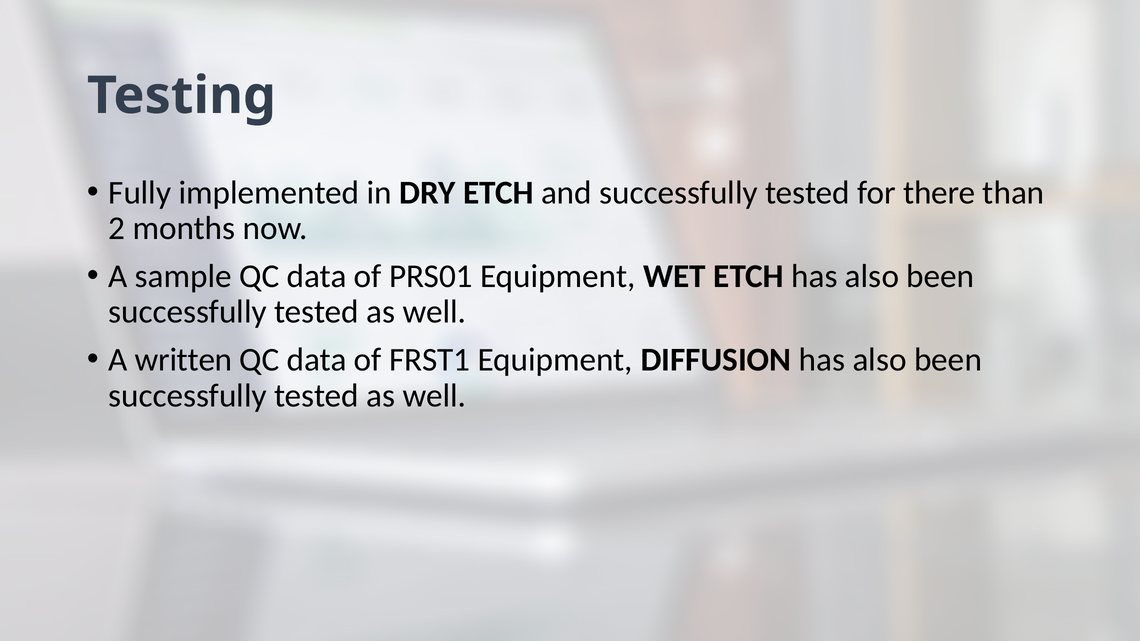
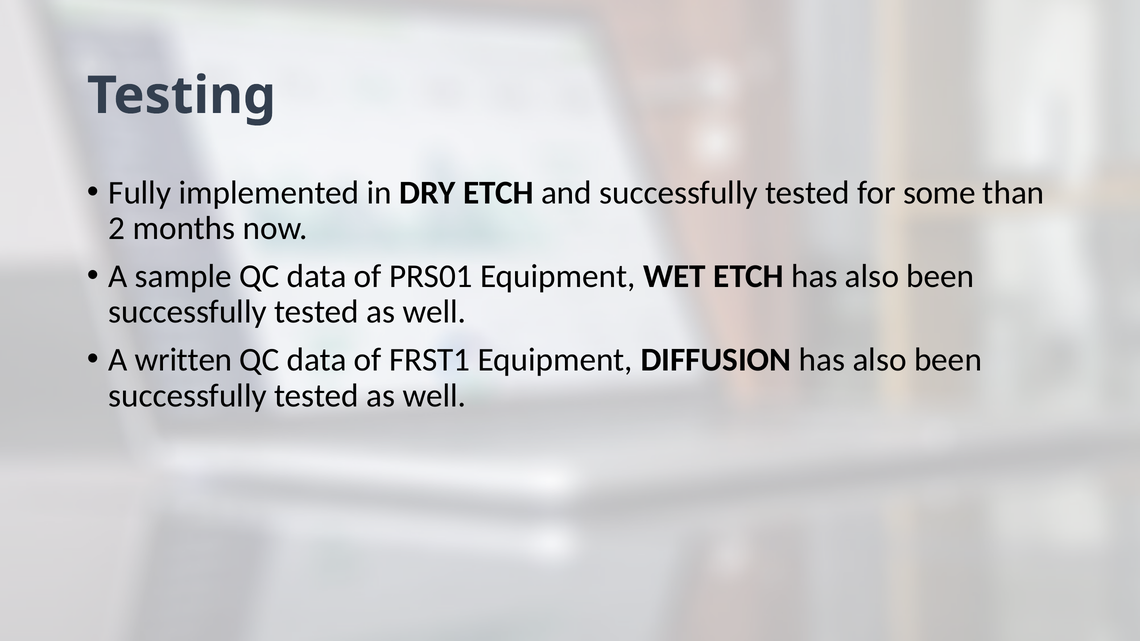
there: there -> some (939, 193)
